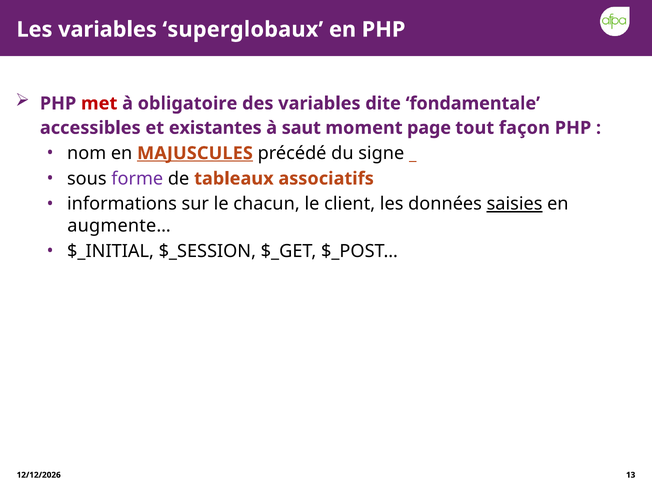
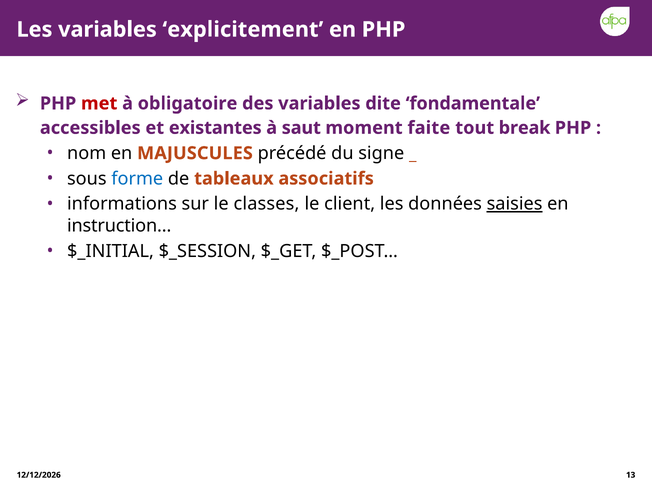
superglobaux: superglobaux -> explicitement (243, 30)
page: page -> faite (429, 128)
façon: façon -> break (525, 128)
MAJUSCULES underline: present -> none (195, 153)
forme colour: purple -> blue (137, 179)
chacun: chacun -> classes (266, 204)
augmente…: augmente… -> instruction… (119, 226)
